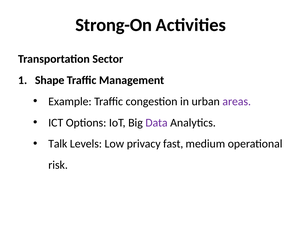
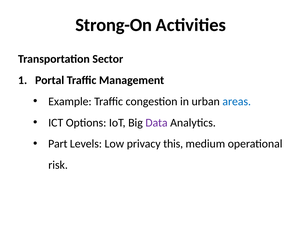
Shape: Shape -> Portal (50, 80)
areas colour: purple -> blue (237, 101)
Talk: Talk -> Part (58, 144)
fast: fast -> this (173, 144)
